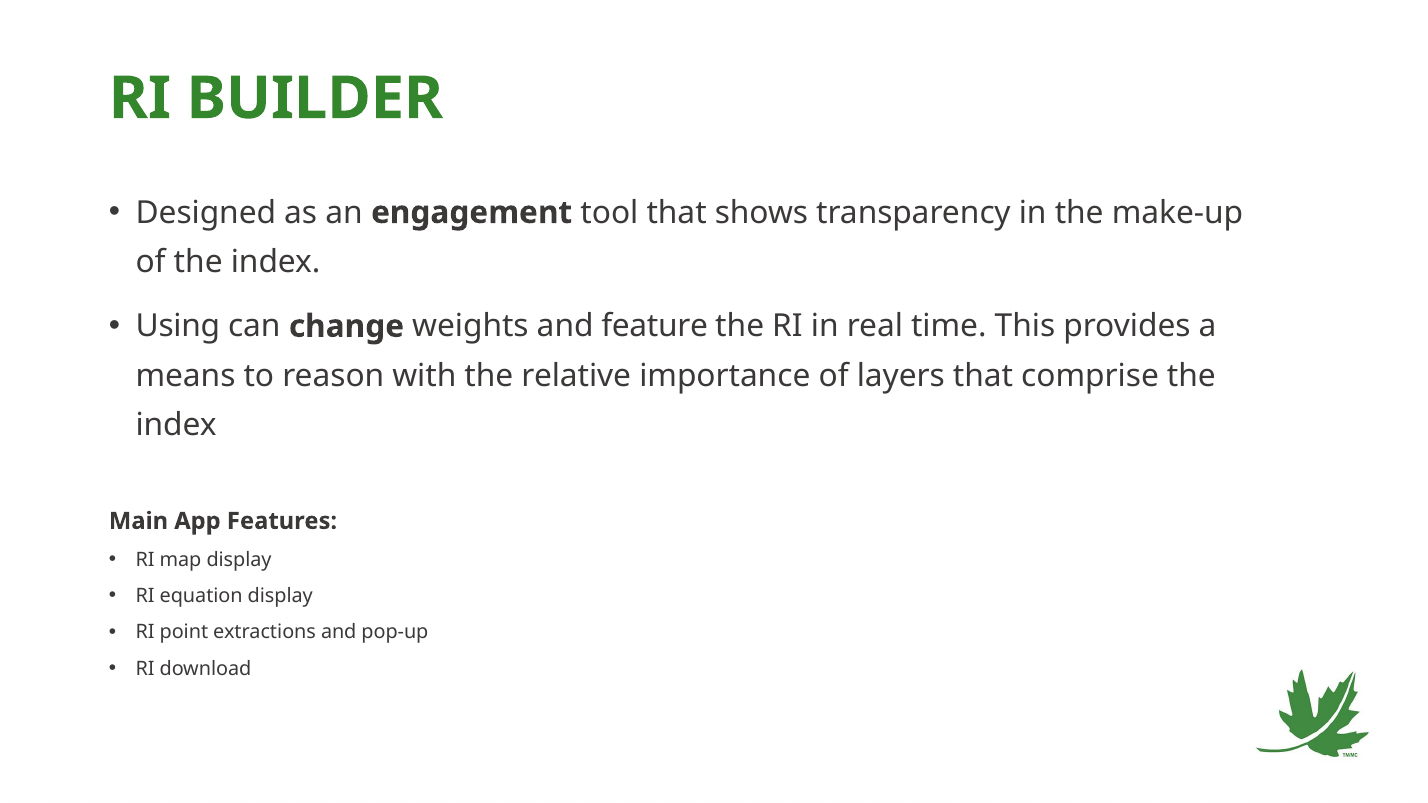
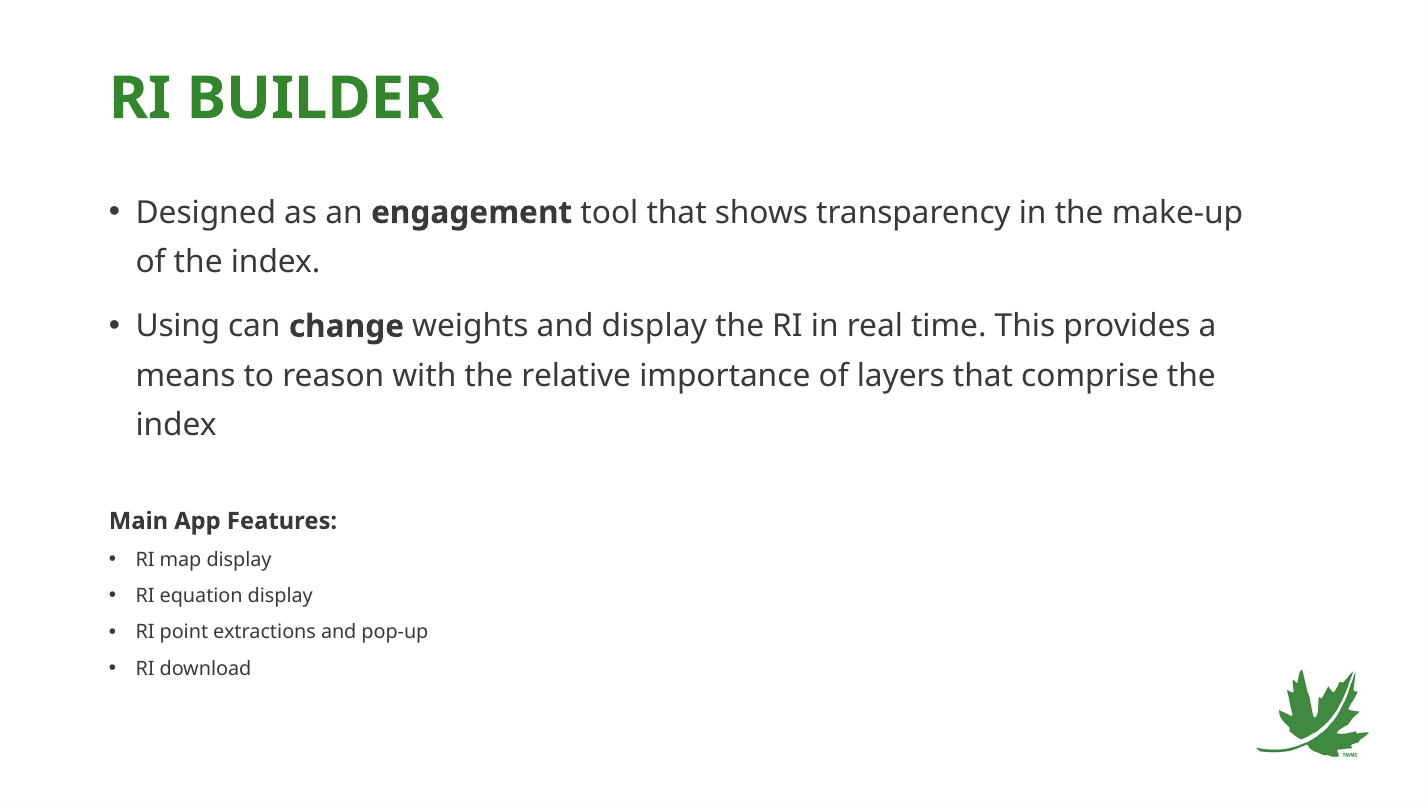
and feature: feature -> display (654, 326)
